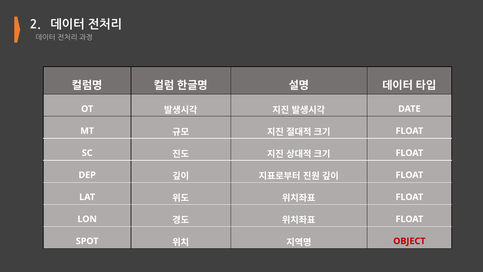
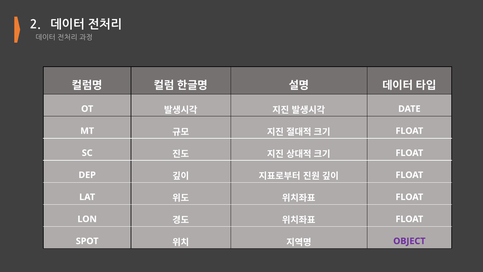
OBJECT colour: red -> purple (409, 241)
